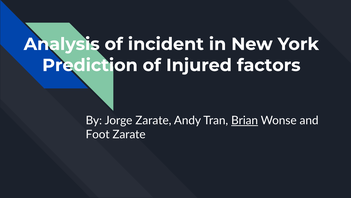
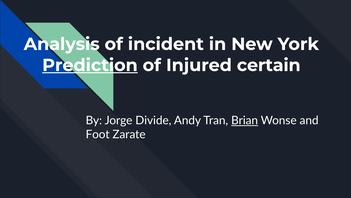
Prediction underline: none -> present (90, 65)
factors: factors -> certain (269, 65)
Jorge Zarate: Zarate -> Divide (153, 120)
